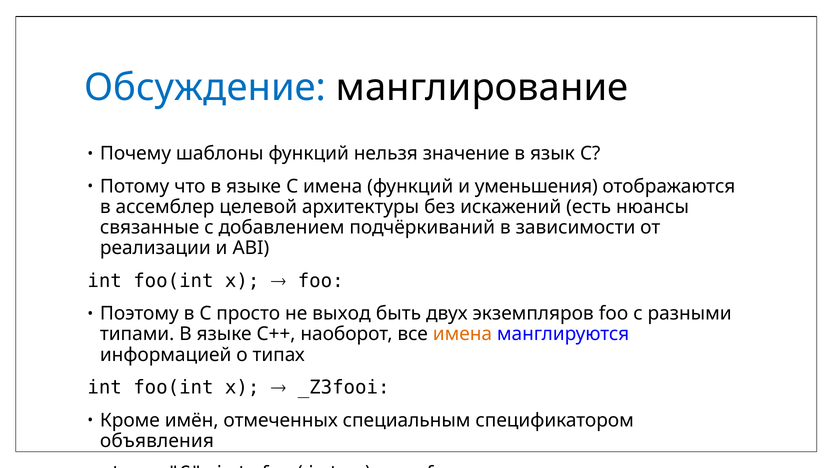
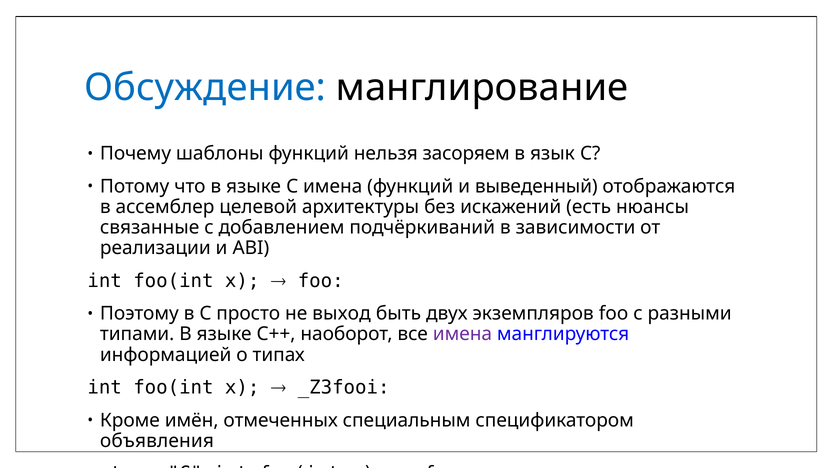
значение: значение -> засоряем (466, 154)
уменьшения: уменьшения -> выведенный (536, 187)
имена colour: orange -> purple (462, 335)
